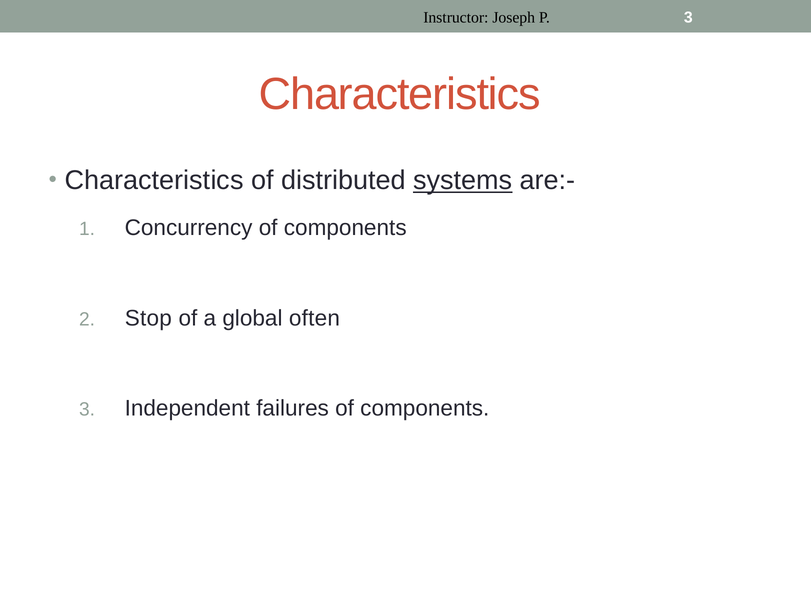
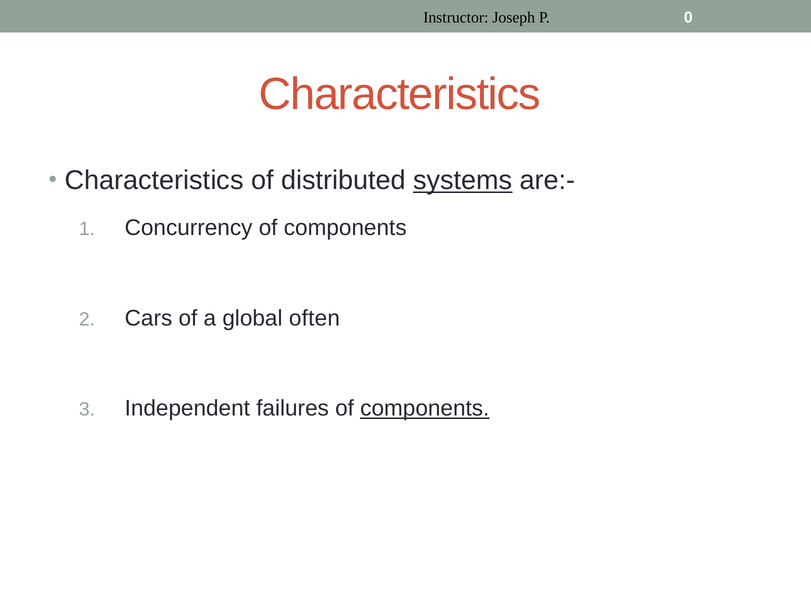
P 3: 3 -> 0 (688, 17)
Stop: Stop -> Cars (148, 318)
components underline: none -> present (425, 408)
